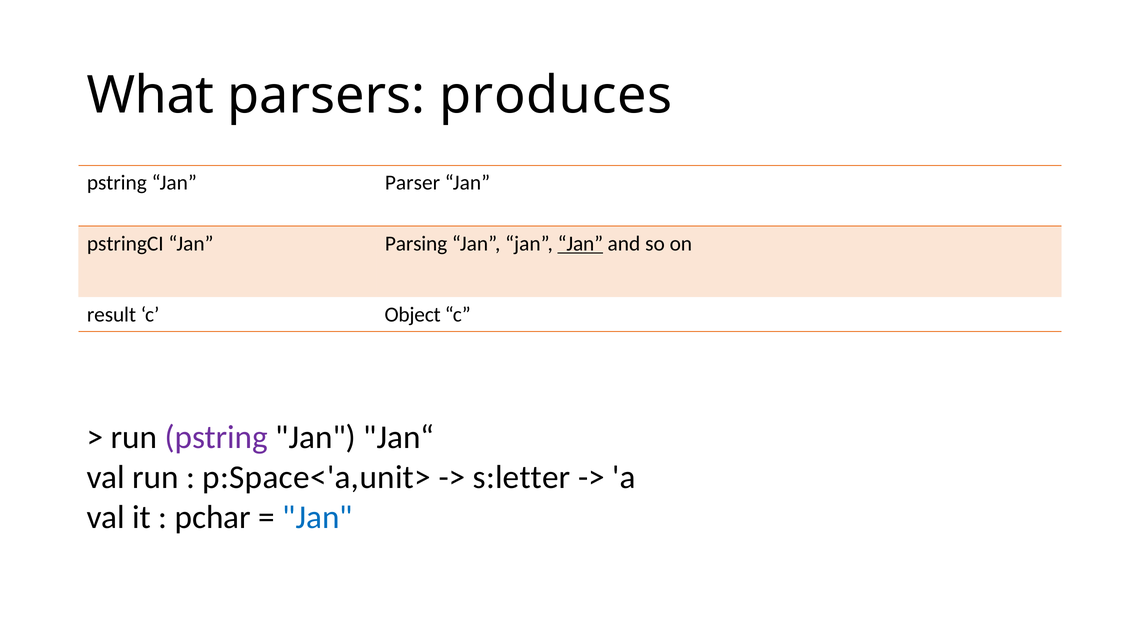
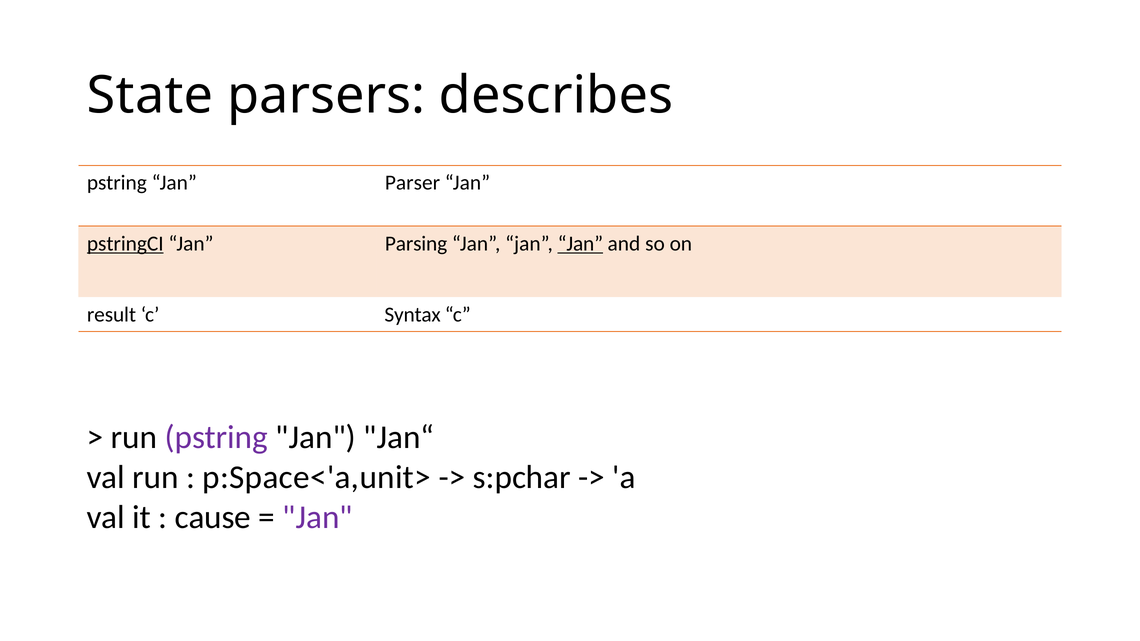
What: What -> State (150, 96)
produces: produces -> describes (556, 96)
pstringCI underline: none -> present (125, 244)
Object: Object -> Syntax (413, 315)
s:letter: s:letter -> s:pchar (522, 477)
pchar: pchar -> cause (213, 517)
Jan colour: blue -> purple (318, 517)
